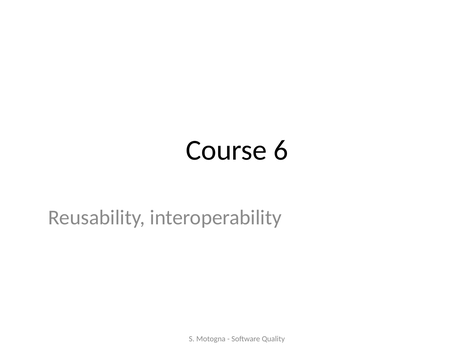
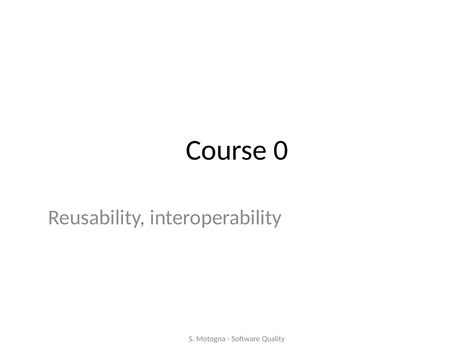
6: 6 -> 0 (281, 151)
